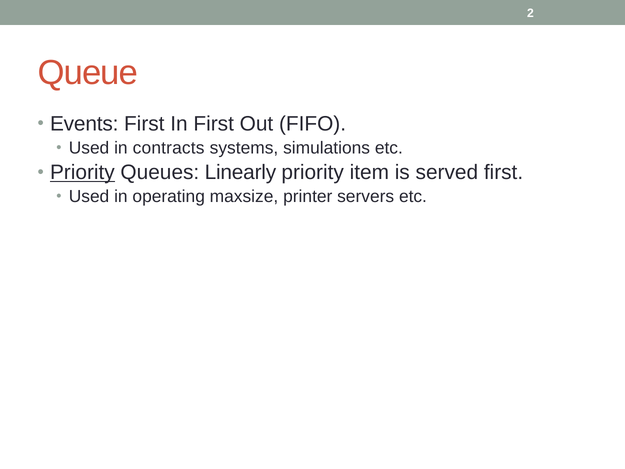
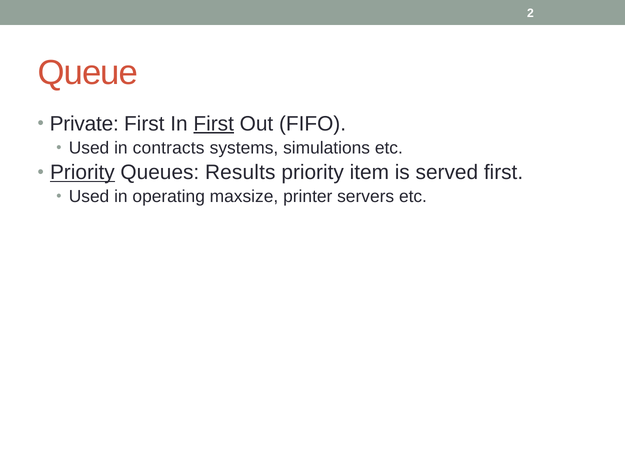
Events: Events -> Private (84, 124)
First underline: none -> present (214, 124)
Linearly: Linearly -> Results (240, 173)
